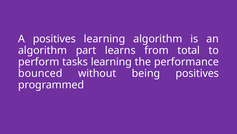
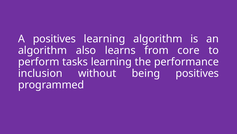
part: part -> also (86, 50)
total: total -> core (189, 50)
bounced: bounced -> inclusion (40, 73)
